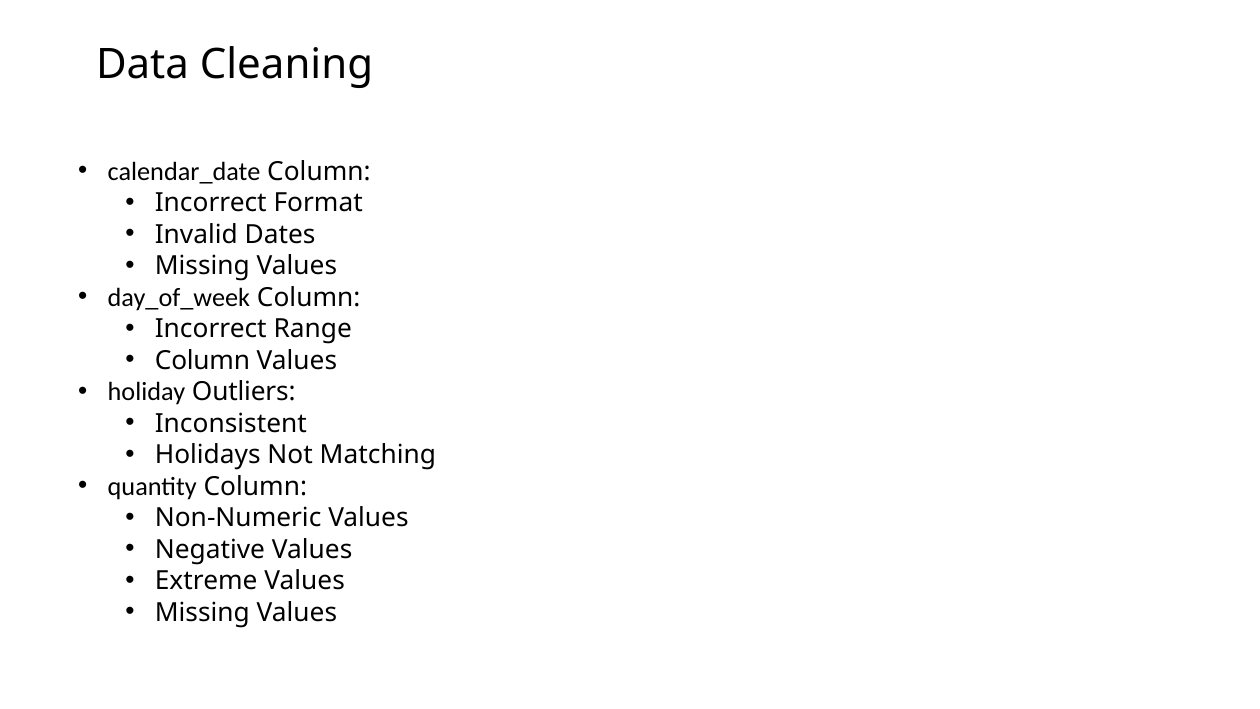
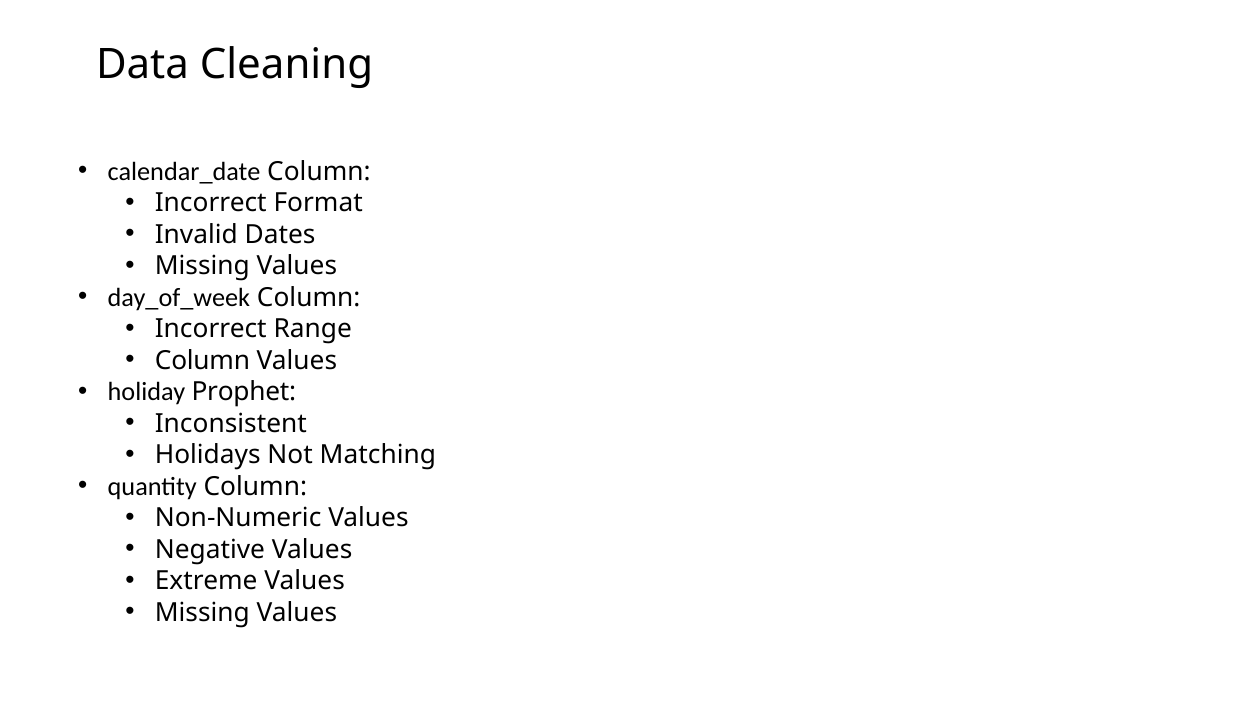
Outliers: Outliers -> Prophet (244, 392)
